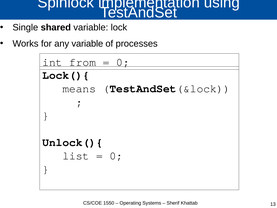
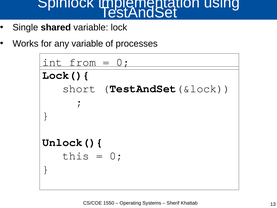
means: means -> short (79, 89)
list: list -> this (76, 156)
